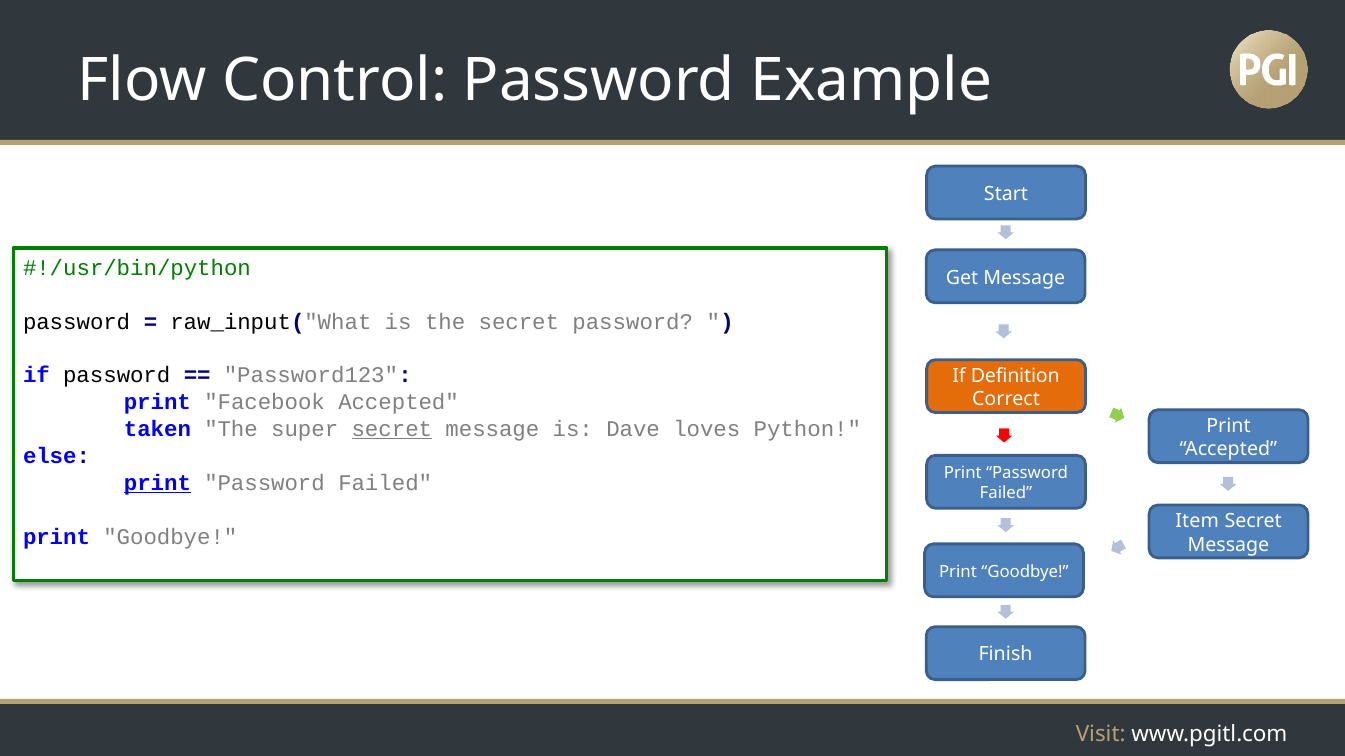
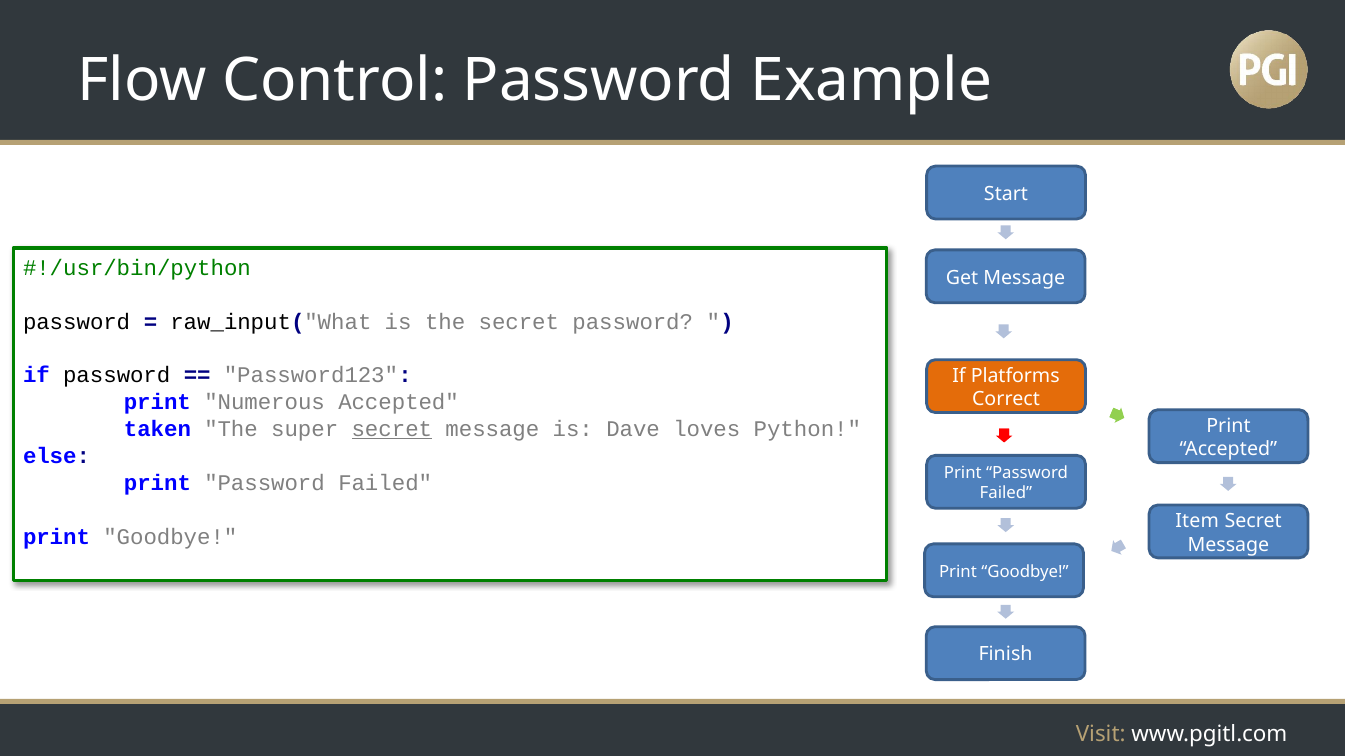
Definition: Definition -> Platforms (1015, 376)
Facebook: Facebook -> Numerous (265, 403)
print underline: present -> none (157, 483)
